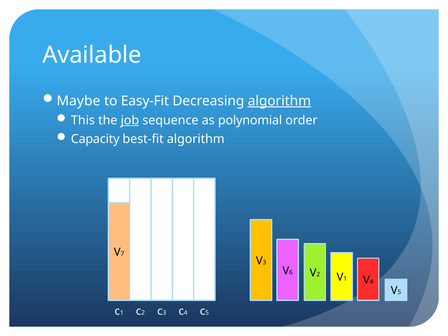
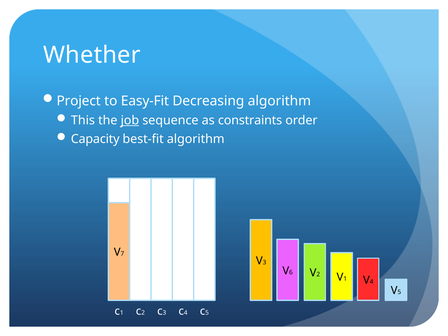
Available: Available -> Whether (92, 55)
Maybe: Maybe -> Project (79, 101)
algorithm underline: present -> none (279, 101)
polynomial: polynomial -> constraints (250, 120)
